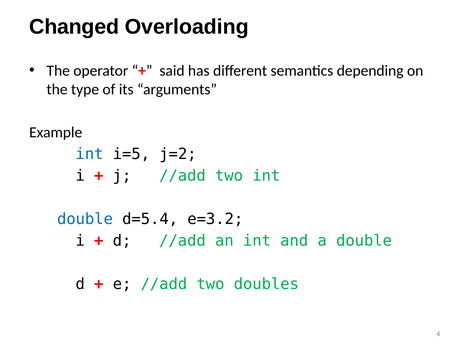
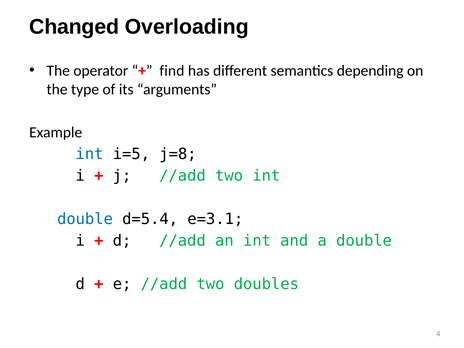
said: said -> find (172, 71)
j=2: j=2 -> j=8 (178, 154)
e=3.2: e=3.2 -> e=3.1 (215, 219)
